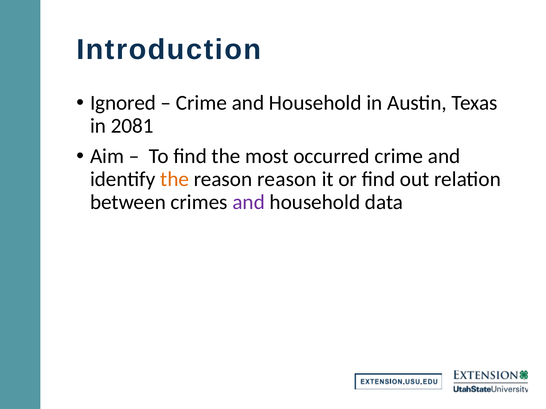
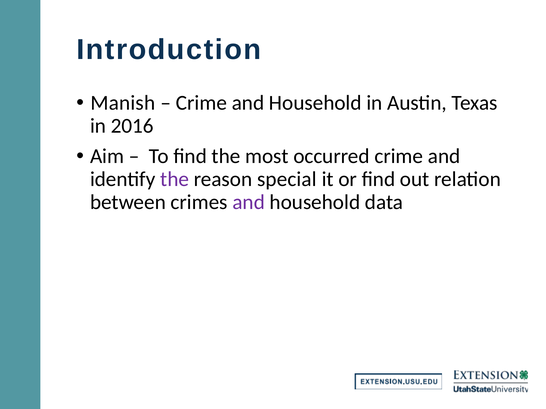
Ignored: Ignored -> Manish (123, 103)
2081: 2081 -> 2016 (132, 126)
the colour: orange -> purple (175, 179)
reason reason: reason -> special (287, 179)
